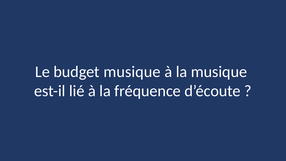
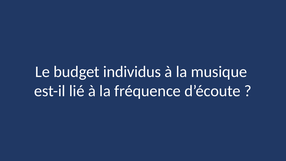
budget musique: musique -> individus (132, 72)
